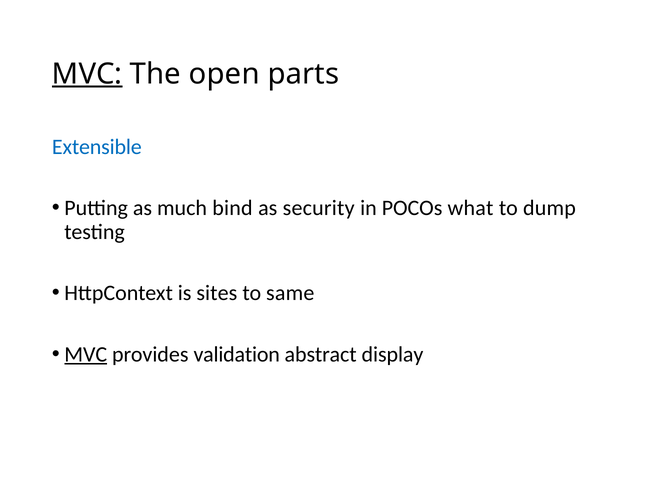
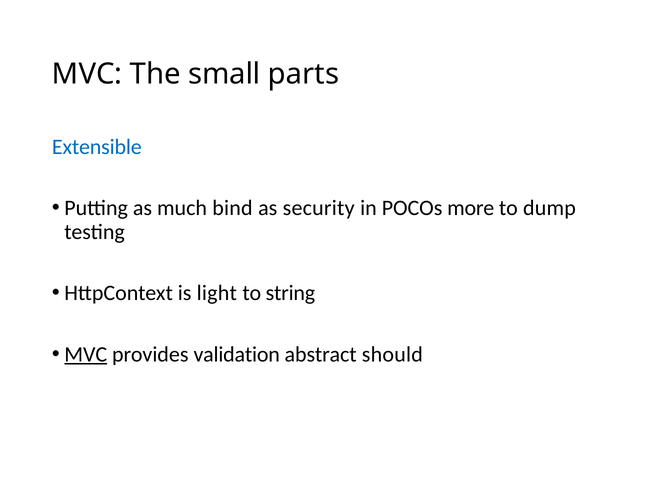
MVC underline: present -> none (87, 74)
open: open -> small (224, 74)
what: what -> more (471, 208)
sites: sites -> light (217, 293)
same: same -> string (290, 293)
display: display -> should (392, 354)
